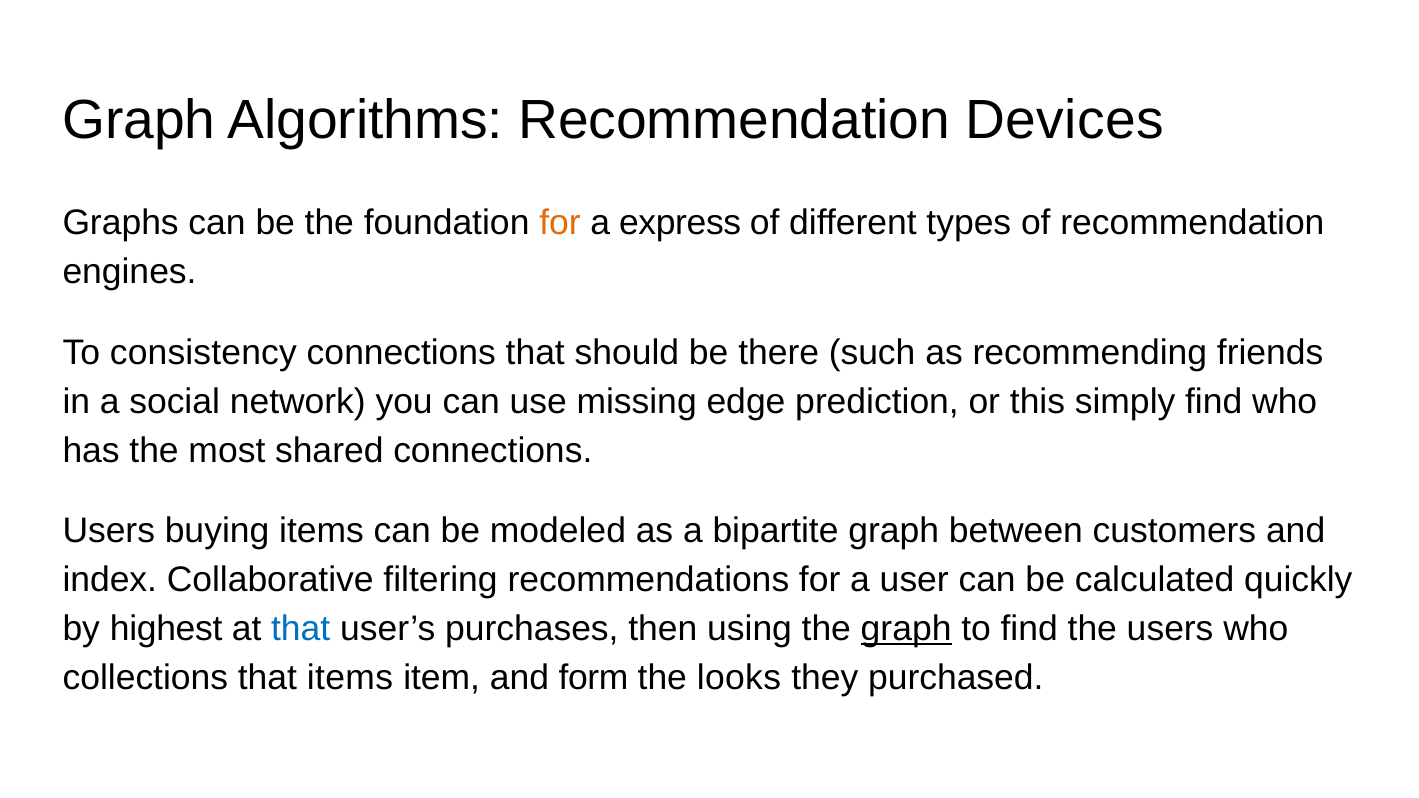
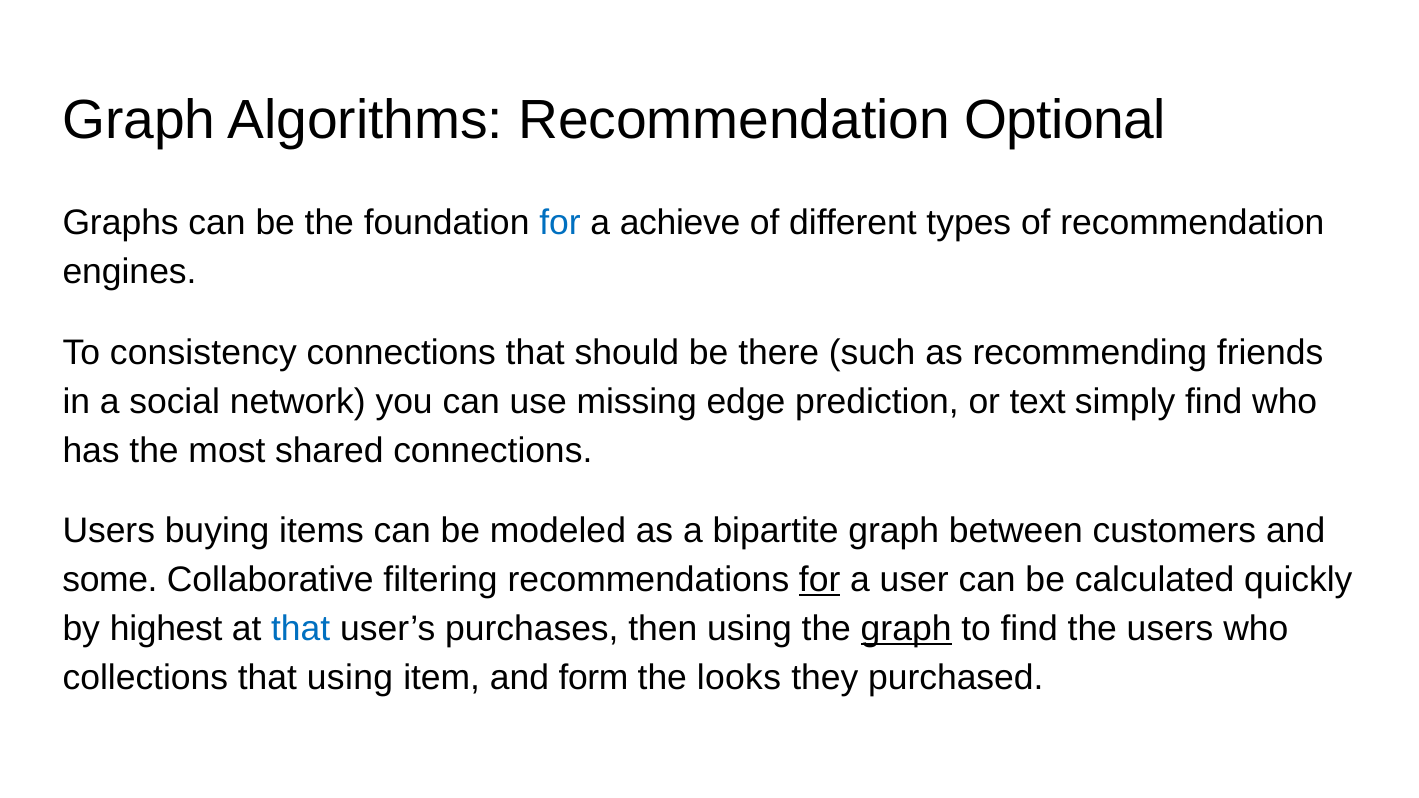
Devices: Devices -> Optional (1065, 120)
for colour: orange -> blue (560, 223)
express: express -> achieve (680, 223)
this: this -> text (1038, 401)
index: index -> some (110, 580)
for underline: none -> present (820, 580)
that items: items -> using (350, 678)
